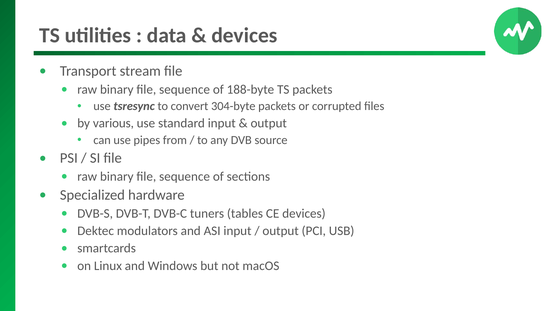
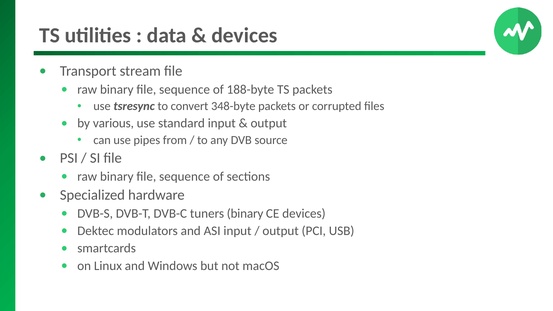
304-byte: 304-byte -> 348-byte (233, 106)
tuners tables: tables -> binary (245, 213)
